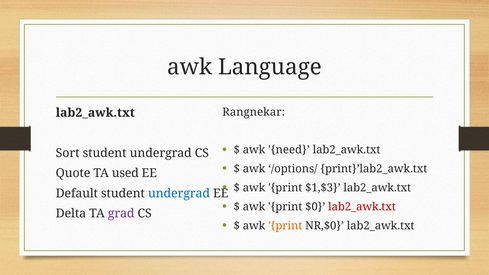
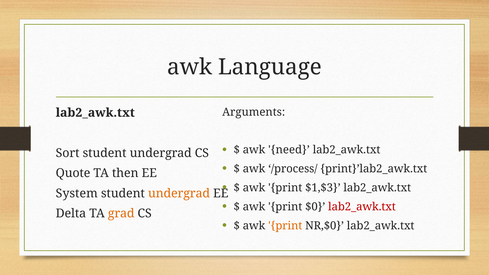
Rangnekar: Rangnekar -> Arguments (254, 112)
/options/: /options/ -> /process/ (293, 169)
used: used -> then (125, 173)
Default: Default -> System (77, 193)
undergrad colour: blue -> orange (179, 193)
grad colour: purple -> orange (121, 214)
